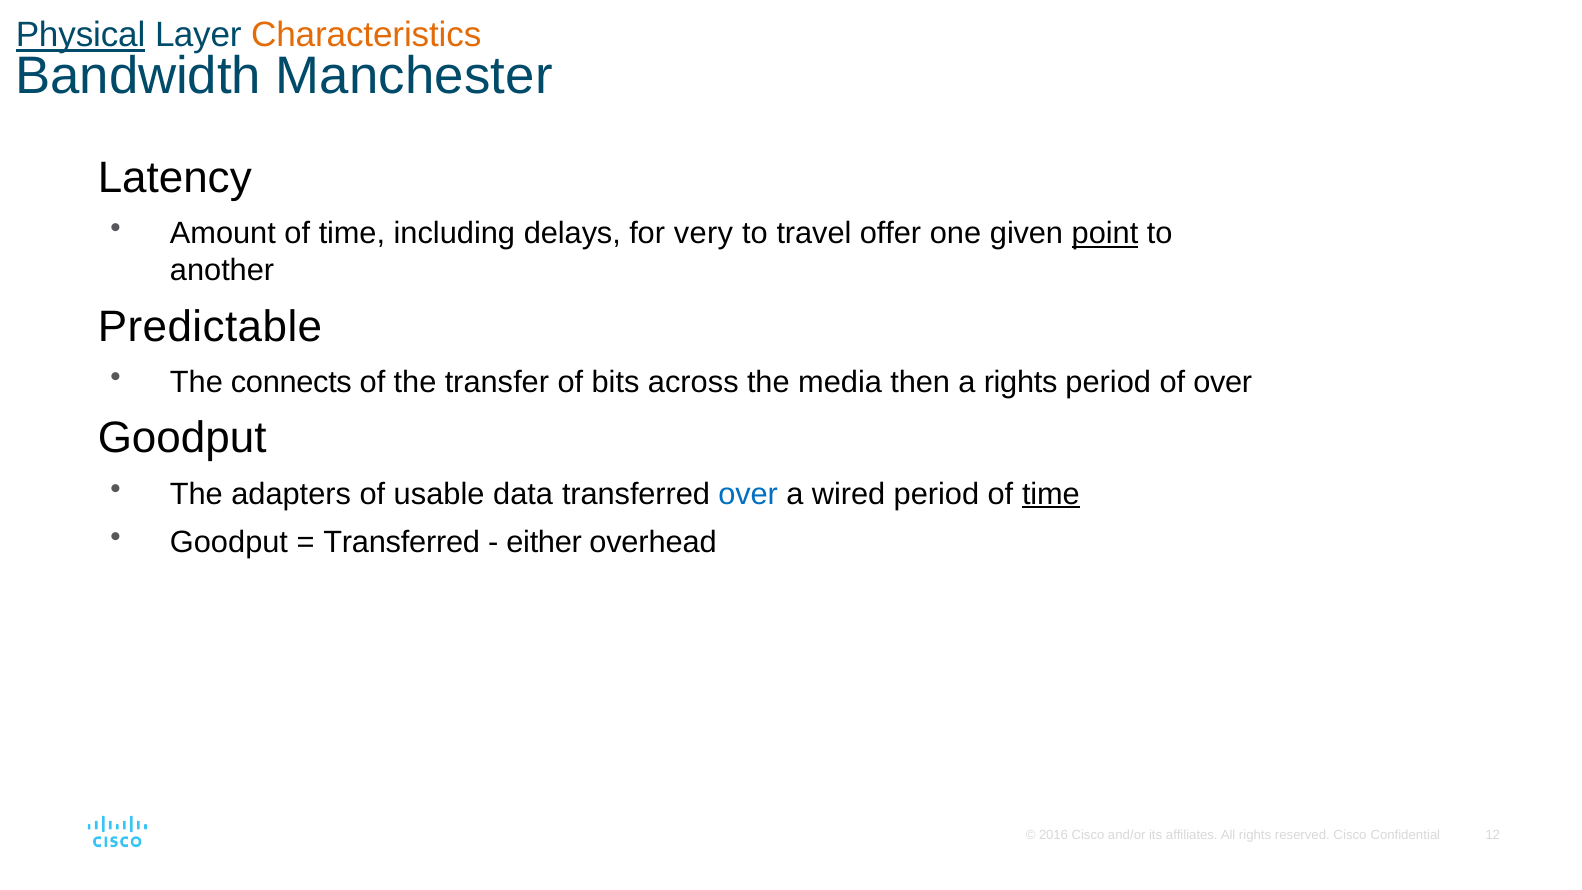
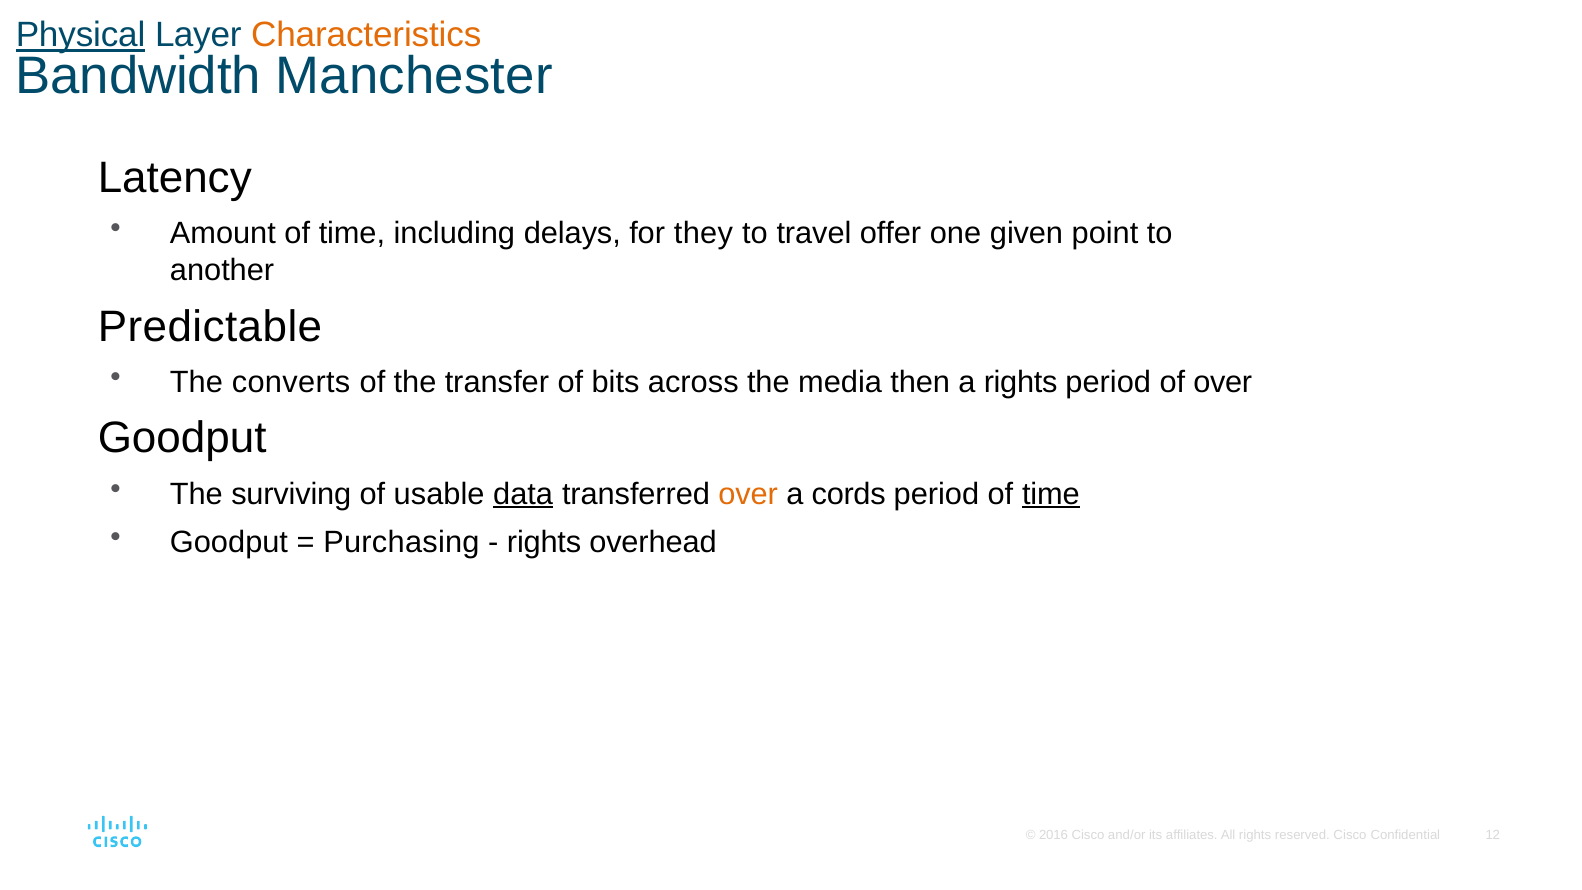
very: very -> they (703, 234)
point underline: present -> none (1105, 234)
connects: connects -> converts (291, 382)
adapters: adapters -> surviving (291, 494)
data underline: none -> present (523, 494)
over colour: blue -> orange (748, 494)
wired: wired -> cords (849, 494)
Transferred: Transferred -> Purchasing (401, 542)
either: either -> rights (544, 542)
